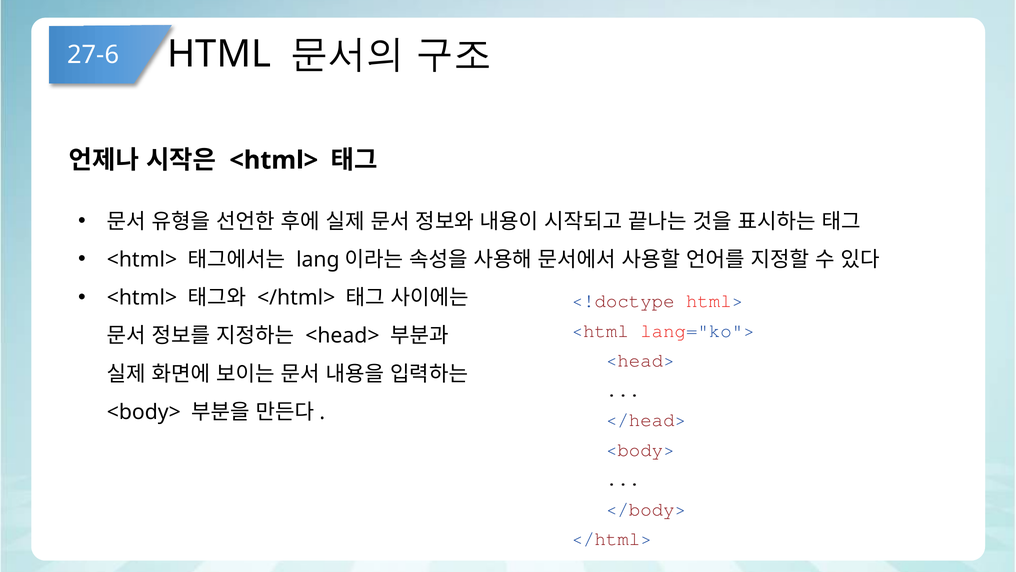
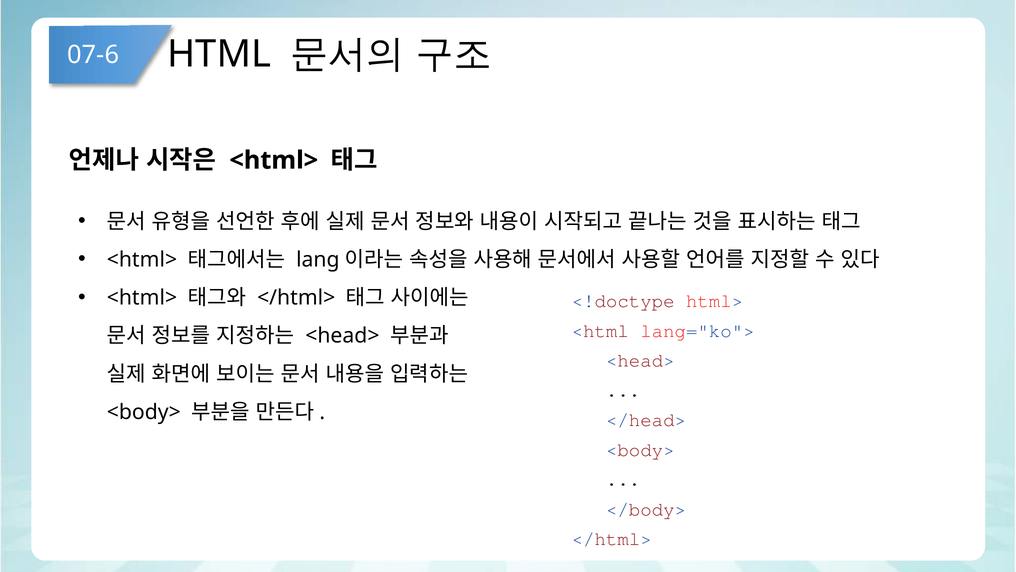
27-6: 27-6 -> 07-6 (93, 55)
